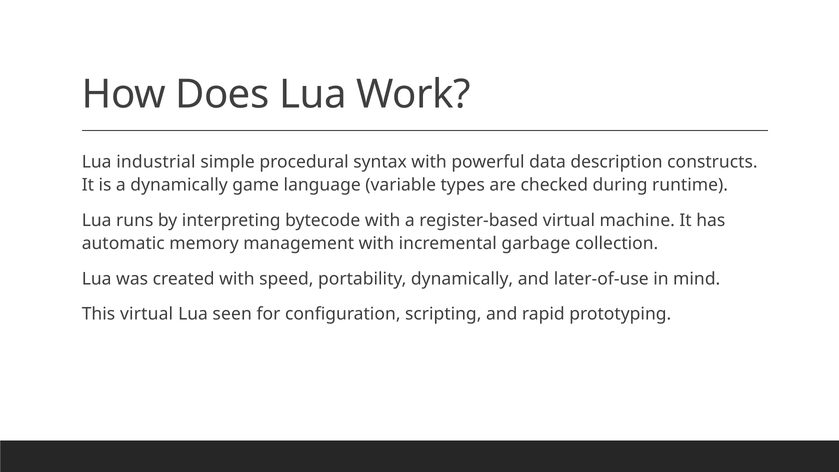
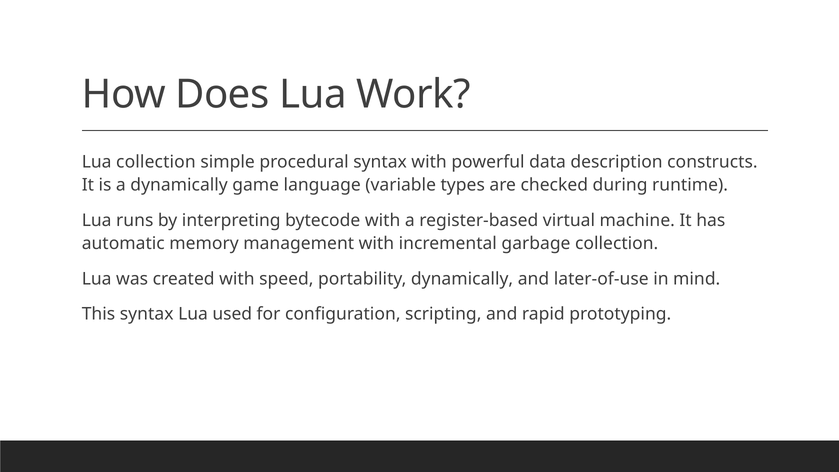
Lua industrial: industrial -> collection (156, 162)
This virtual: virtual -> syntax (147, 314)
seen: seen -> used (232, 314)
